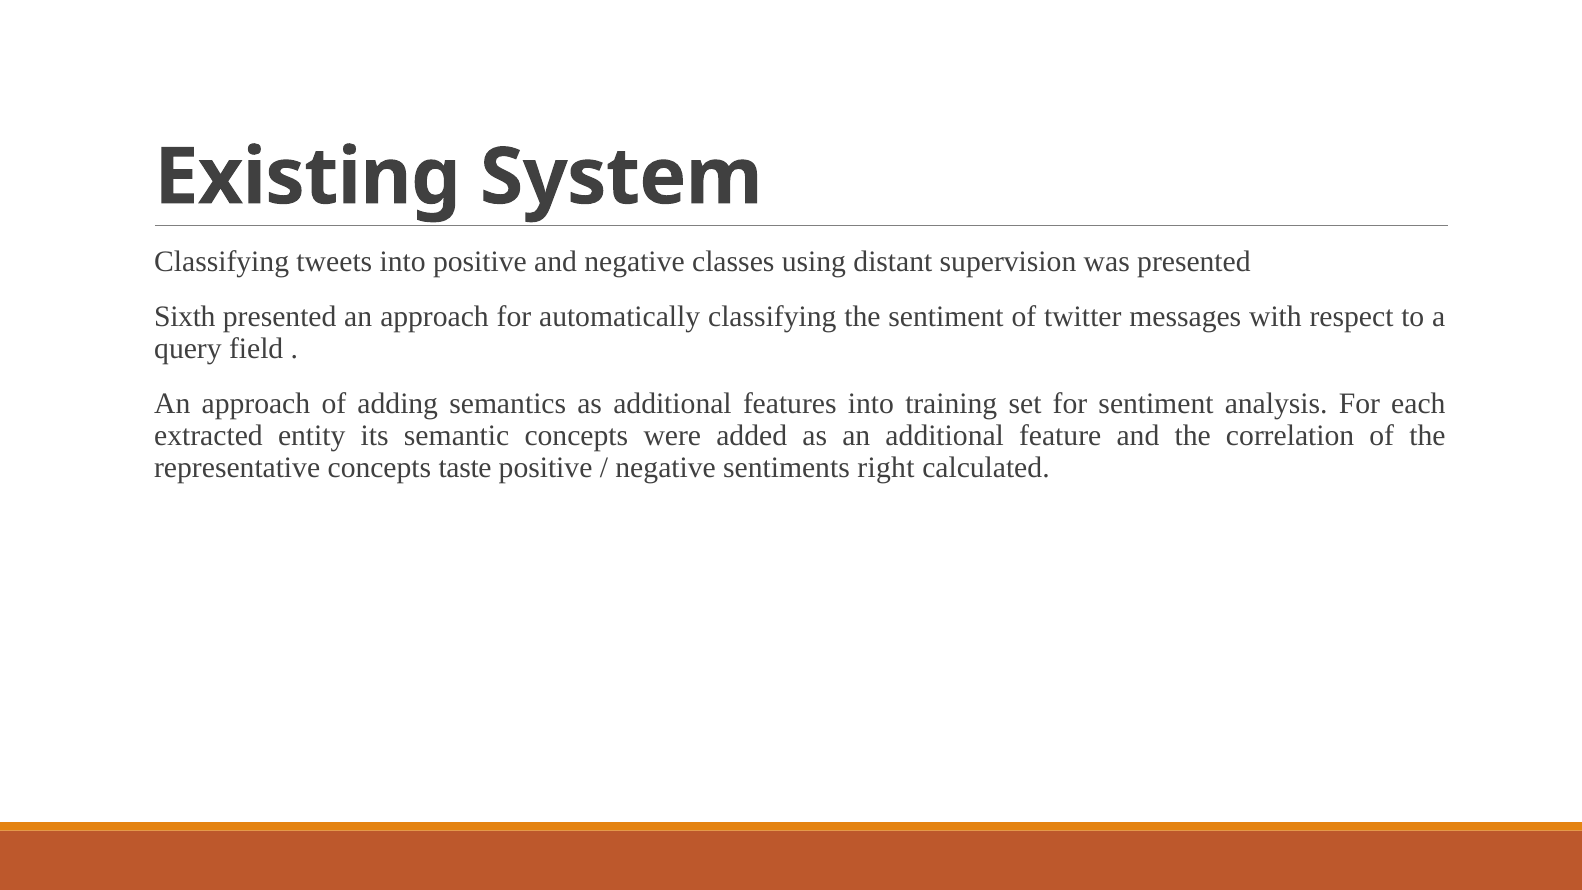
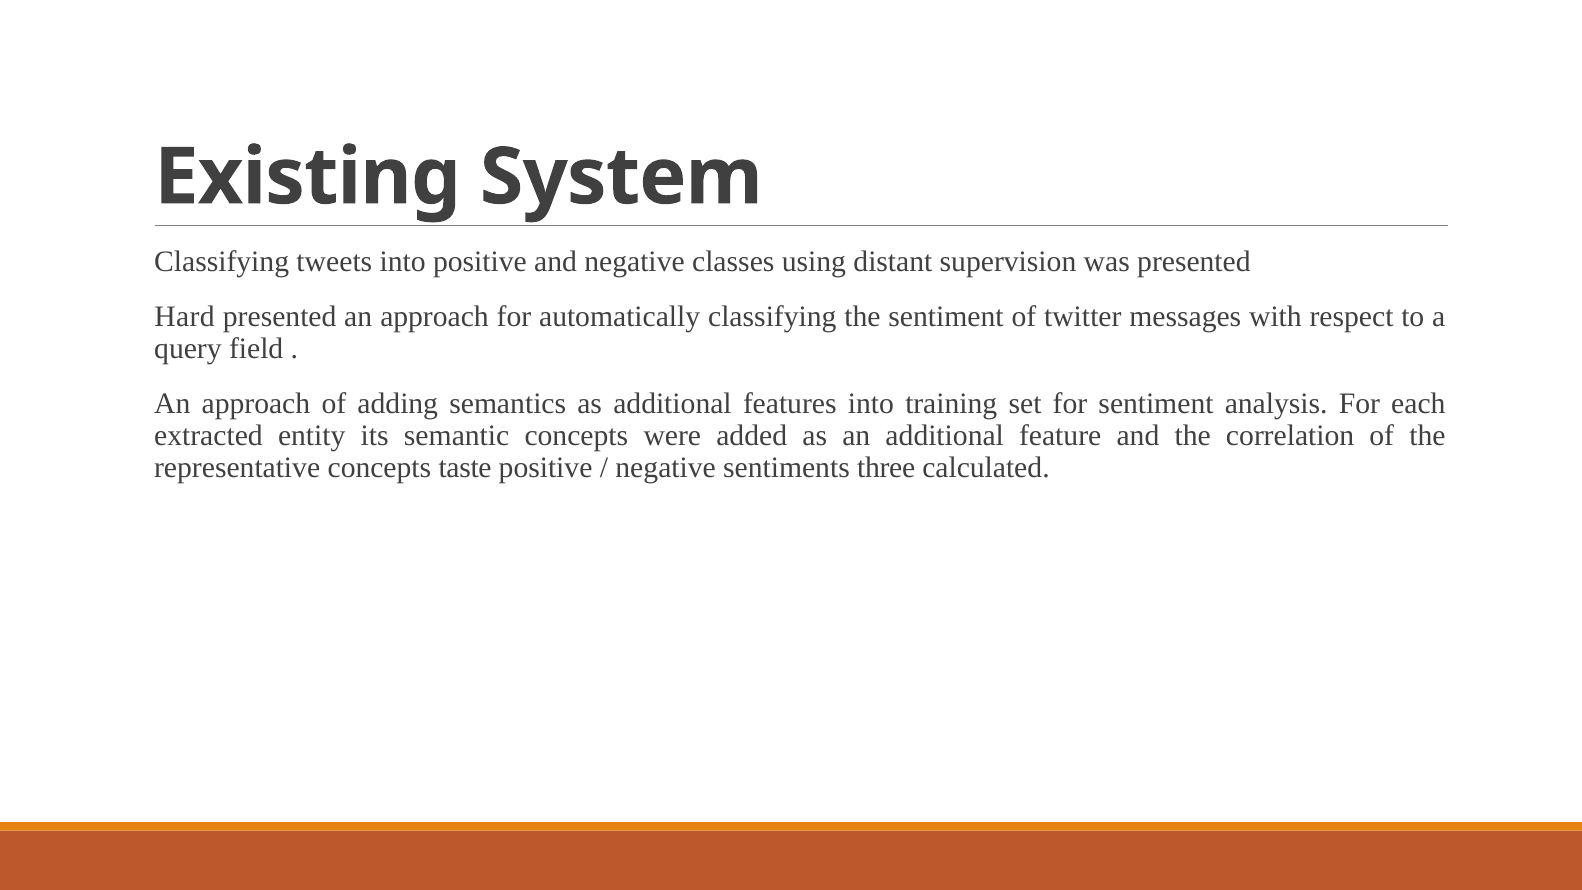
Sixth: Sixth -> Hard (185, 316)
right: right -> three (886, 468)
